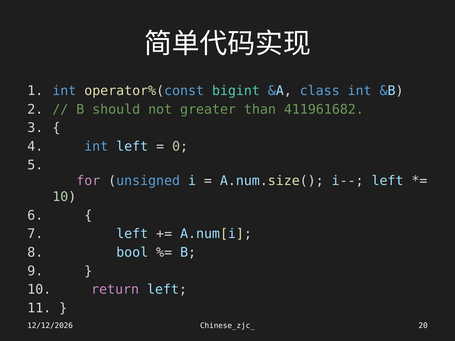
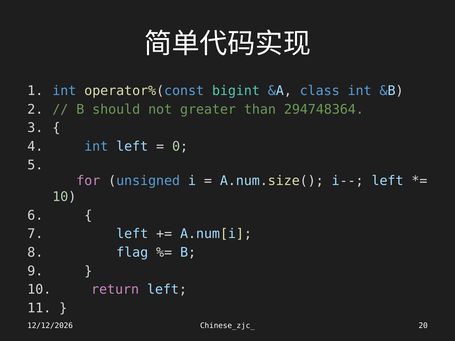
411961682: 411961682 -> 294748364 (324, 109)
bool: bool -> flag (132, 253)
